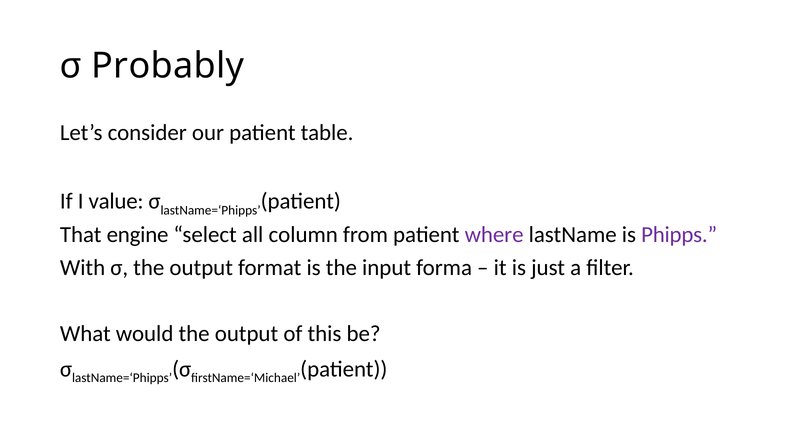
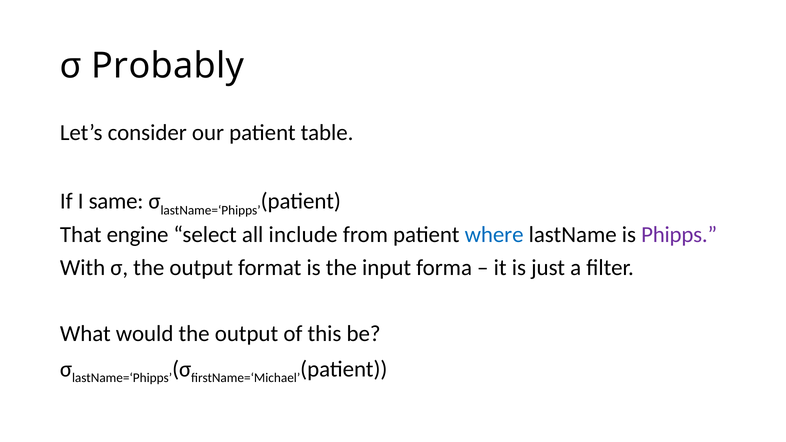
value: value -> same (116, 201)
column: column -> include (303, 235)
where colour: purple -> blue (494, 235)
